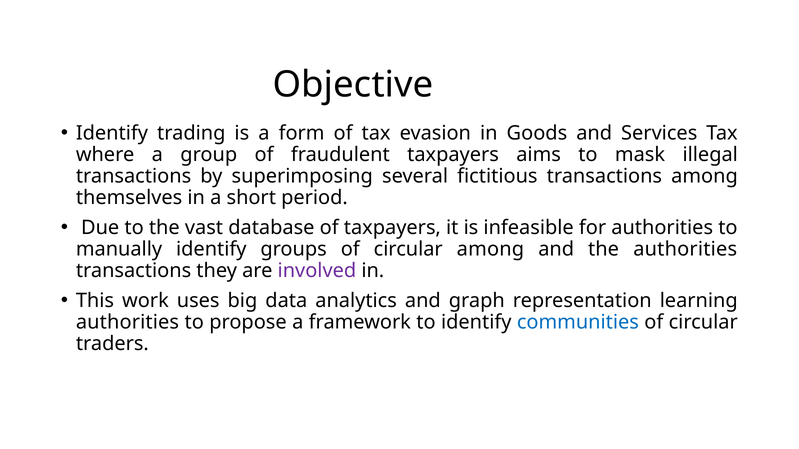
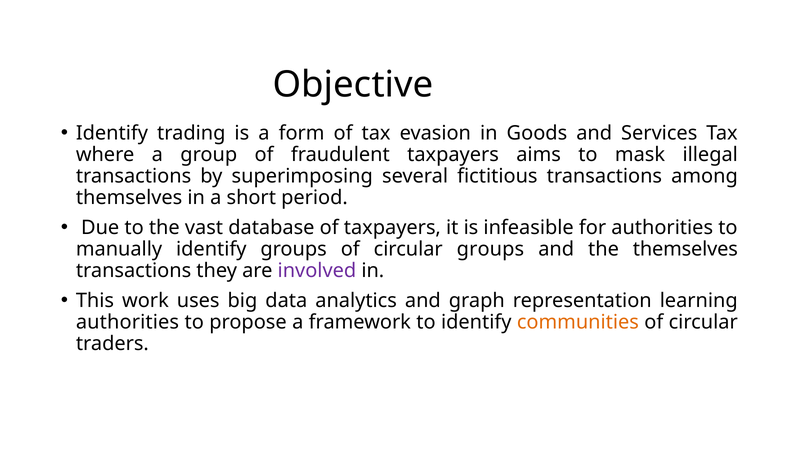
circular among: among -> groups (490, 249)
the authorities: authorities -> themselves (685, 249)
communities colour: blue -> orange (578, 322)
